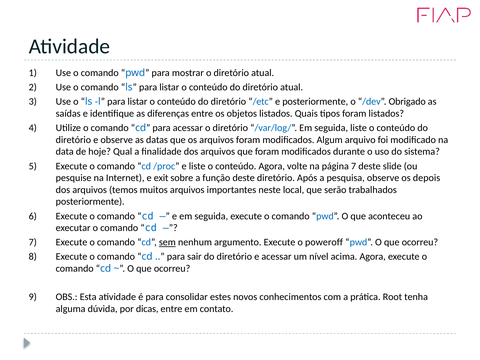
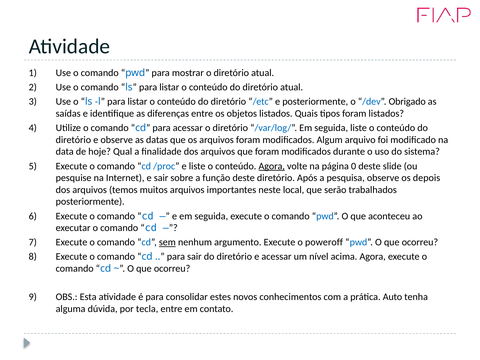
Agora underline: none -> present (272, 166)
página 7: 7 -> 0 (354, 166)
e exit: exit -> sair (161, 178)
Root: Root -> Auto (392, 297)
dicas: dicas -> tecla (147, 309)
